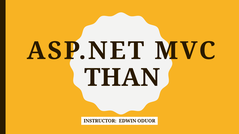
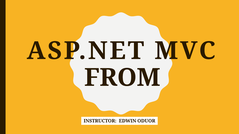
THAN: THAN -> FROM (122, 78)
